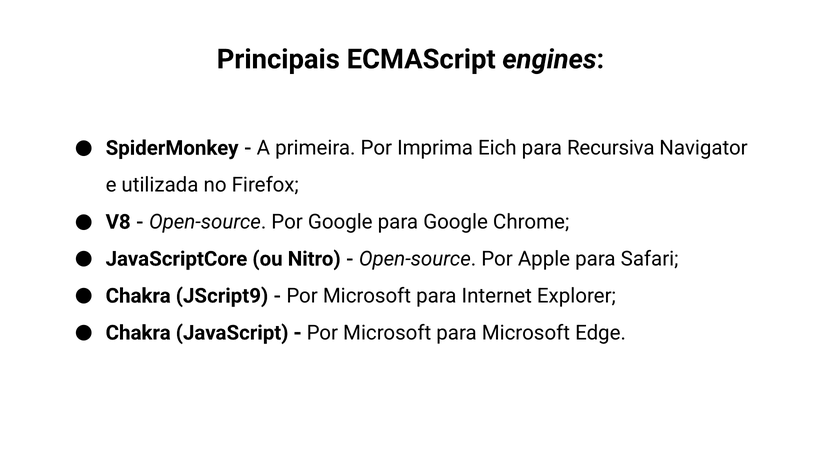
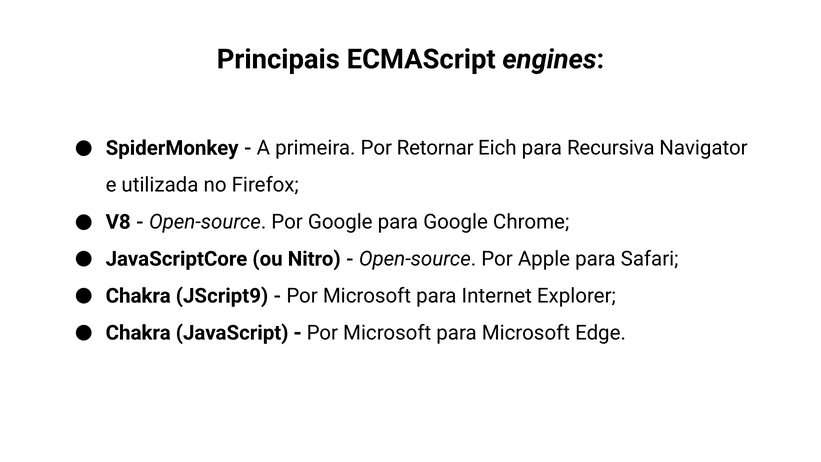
Imprima: Imprima -> Retornar (435, 148)
